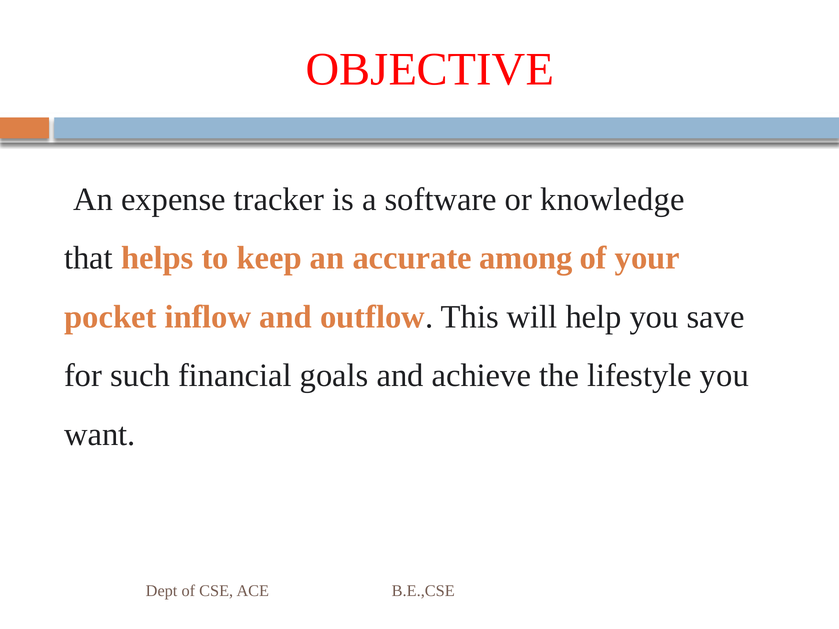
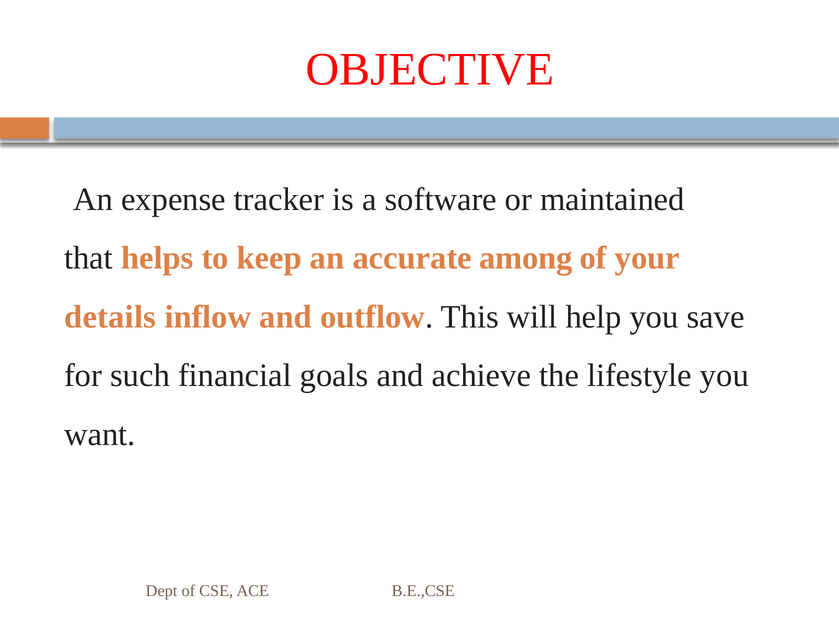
knowledge: knowledge -> maintained (612, 199)
pocket: pocket -> details (110, 317)
